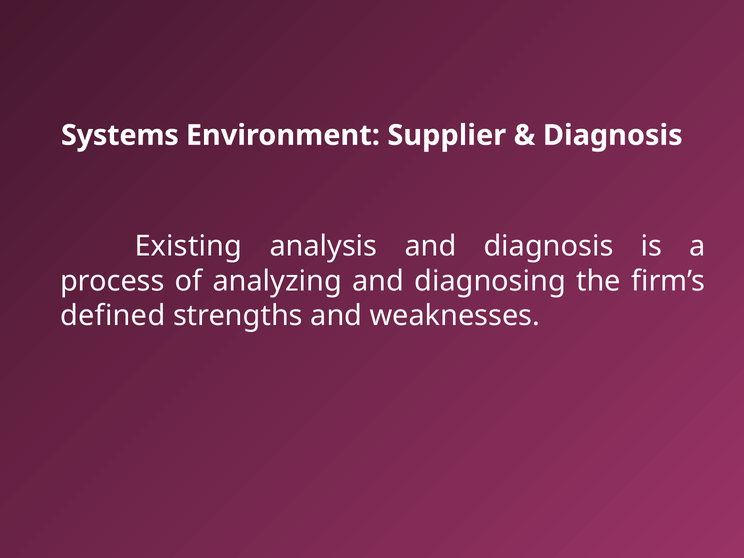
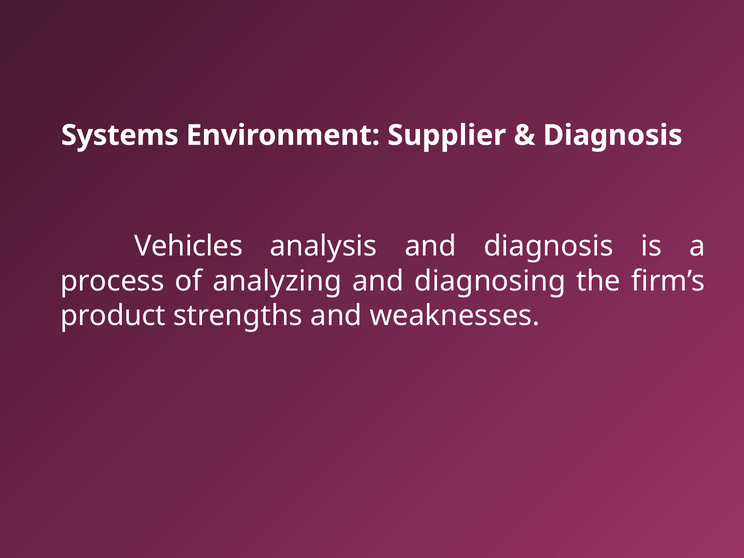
Existing: Existing -> Vehicles (189, 246)
defined: defined -> product (113, 316)
